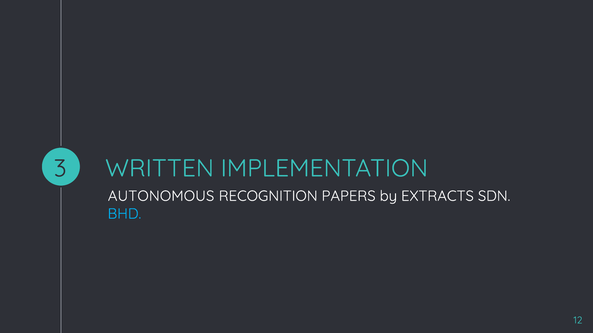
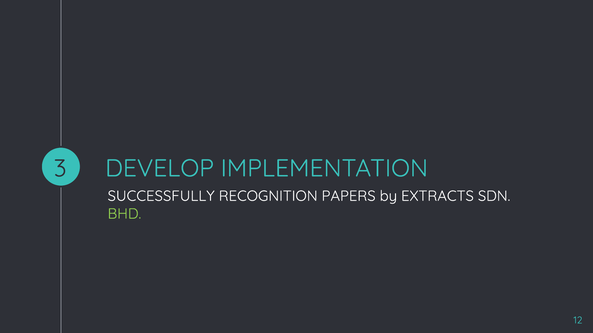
WRITTEN: WRITTEN -> DEVELOP (160, 169)
AUTONOMOUS: AUTONOMOUS -> SUCCESSFULLY (161, 196)
BHD colour: light blue -> light green (124, 214)
